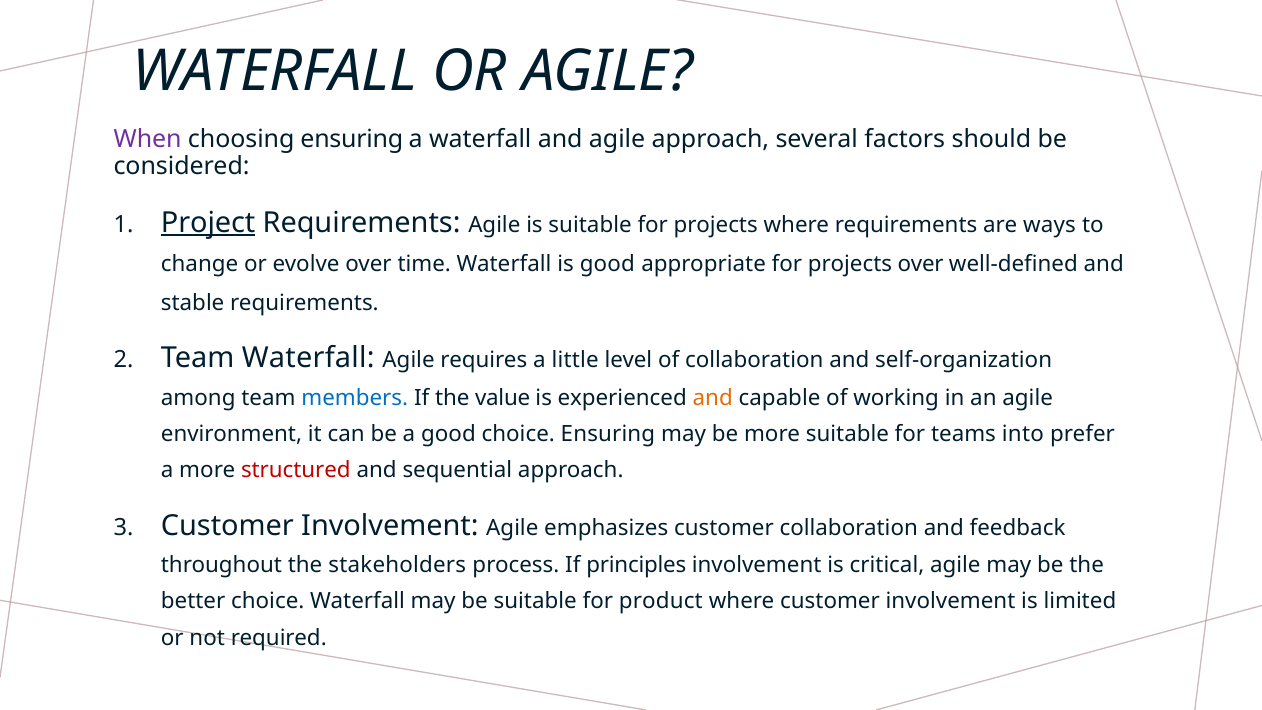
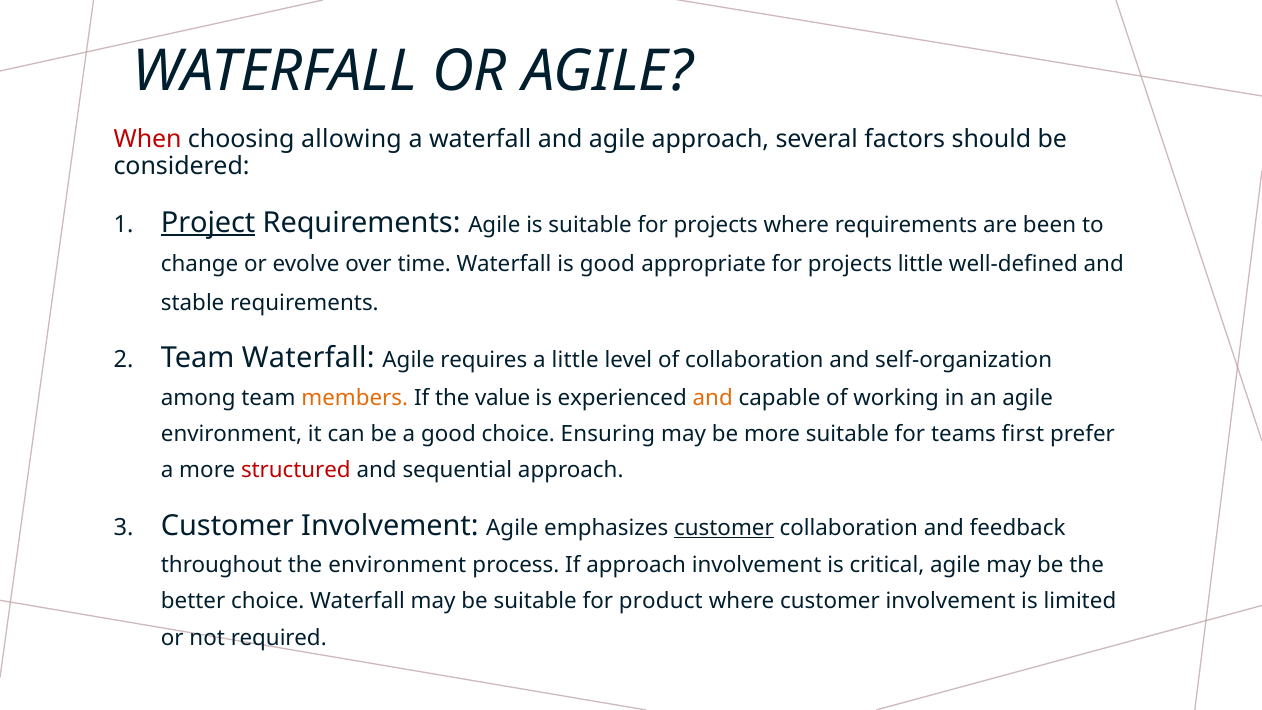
When colour: purple -> red (148, 139)
choosing ensuring: ensuring -> allowing (352, 139)
ways: ways -> been (1050, 225)
projects over: over -> little (921, 265)
members colour: blue -> orange (355, 398)
into: into -> first (1023, 434)
customer underline: none -> present (724, 528)
the stakeholders: stakeholders -> environment (397, 565)
If principles: principles -> approach (636, 565)
